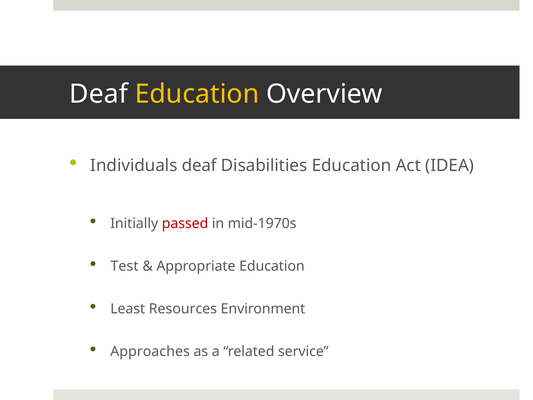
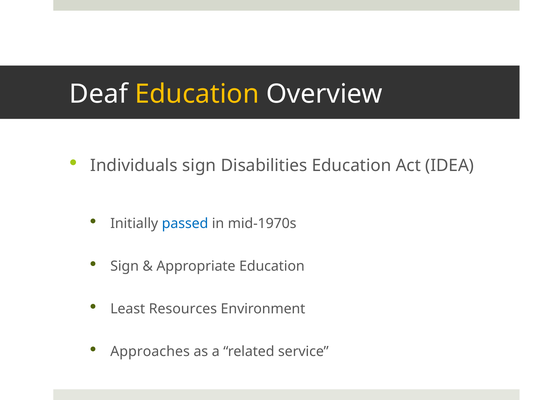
Individuals deaf: deaf -> sign (199, 165)
passed colour: red -> blue (185, 223)
Test: Test -> Sign (125, 266)
